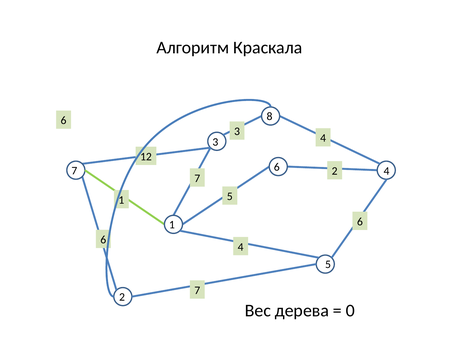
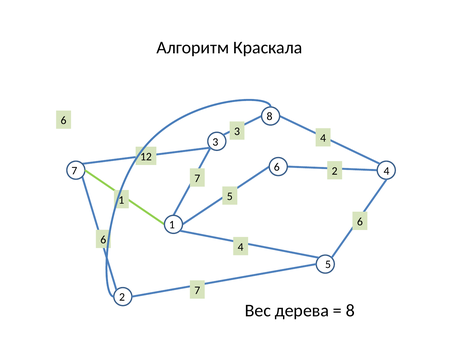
0: 0 -> 8 (350, 311)
